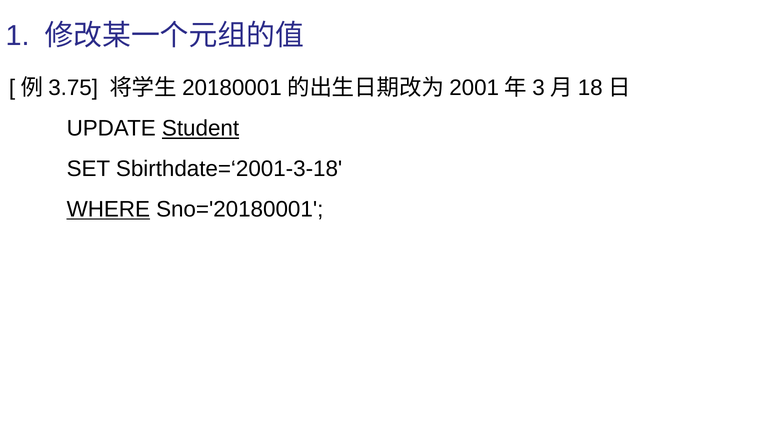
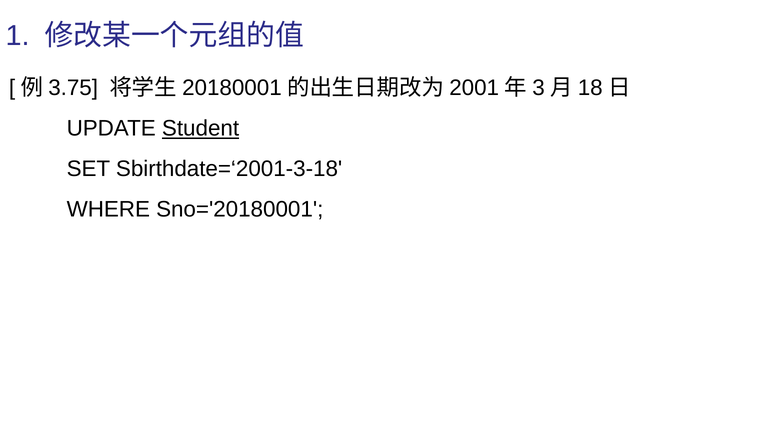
WHERE underline: present -> none (108, 209)
